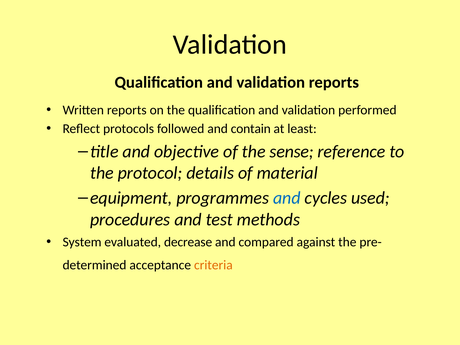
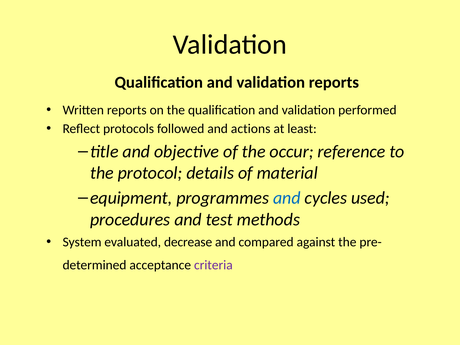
contain: contain -> actions (251, 129)
sense: sense -> occur (292, 151)
criteria colour: orange -> purple (213, 265)
